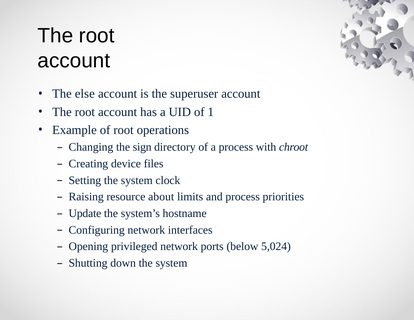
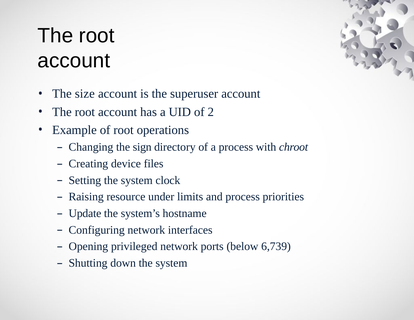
else: else -> size (85, 94)
1: 1 -> 2 (211, 112)
about: about -> under (161, 197)
5,024: 5,024 -> 6,739 (276, 246)
